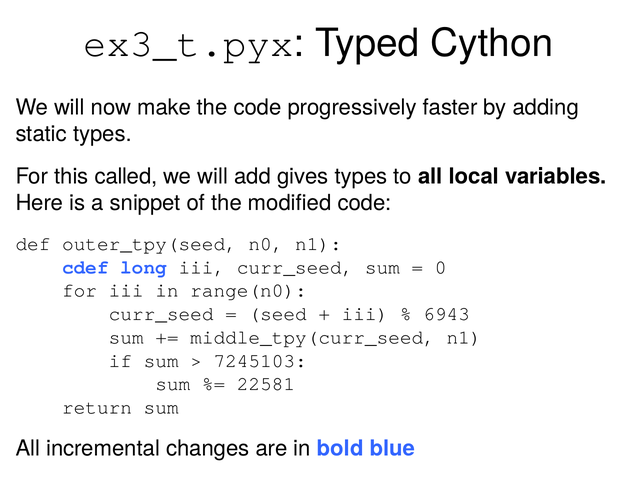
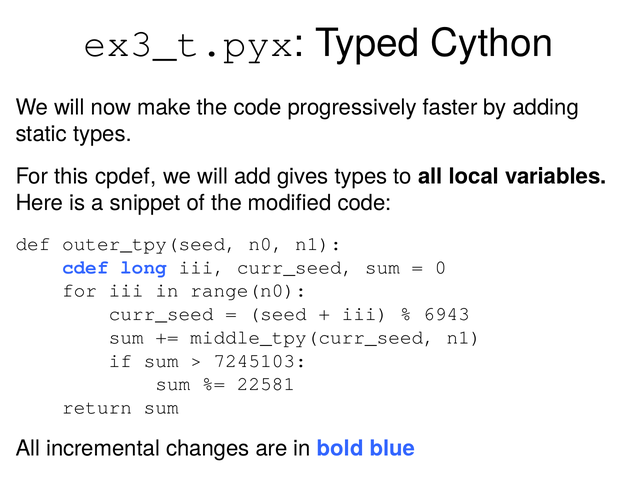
called: called -> cpdef (126, 177)
